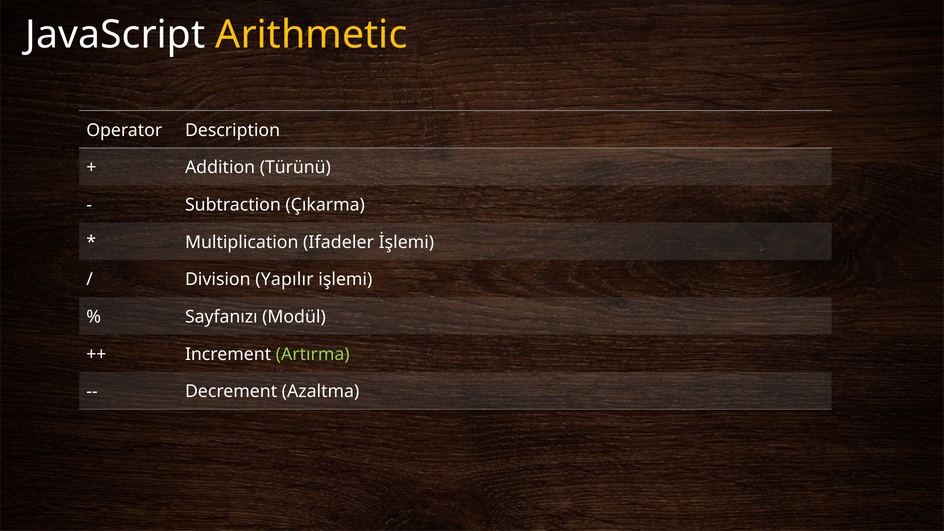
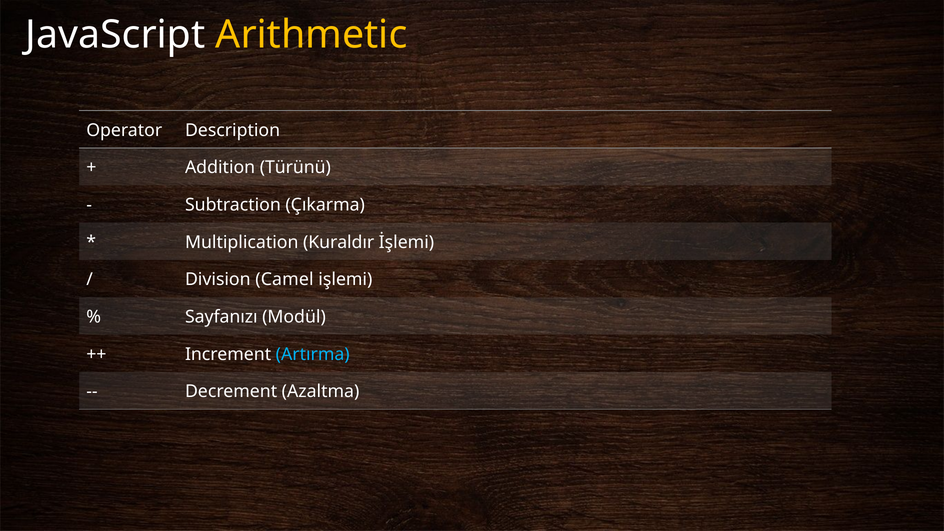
Ifadeler: Ifadeler -> Kuraldır (339, 242)
Yapılır: Yapılır -> Camel (284, 280)
Artırma colour: light green -> light blue (313, 354)
